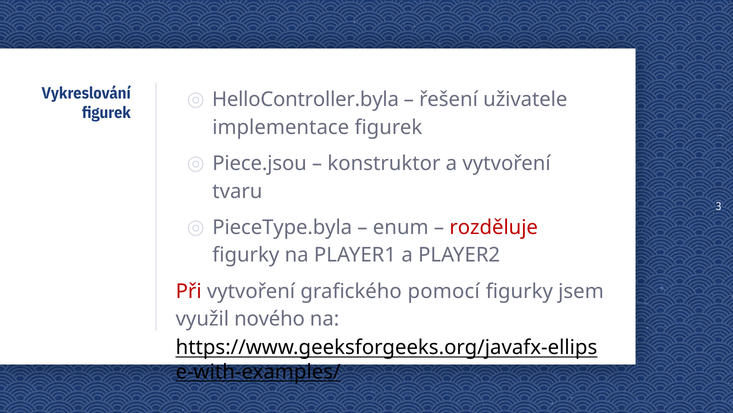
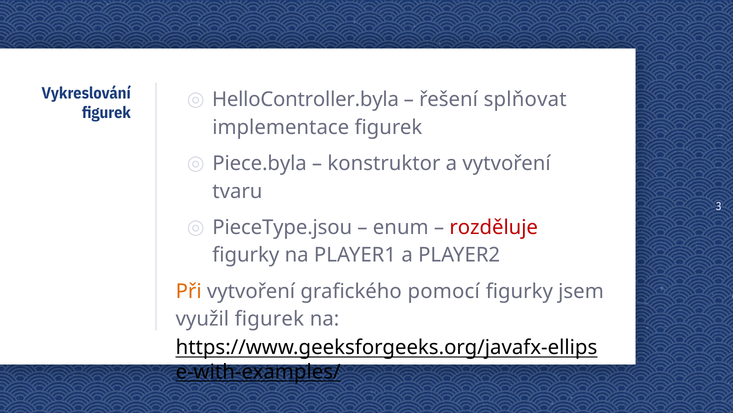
uživatele: uživatele -> splňovat (525, 99)
Piece.jsou: Piece.jsou -> Piece.byla (260, 163)
PieceType.byla: PieceType.byla -> PieceType.jsou (282, 227)
Při colour: red -> orange (189, 291)
využil nového: nového -> figurek (269, 319)
